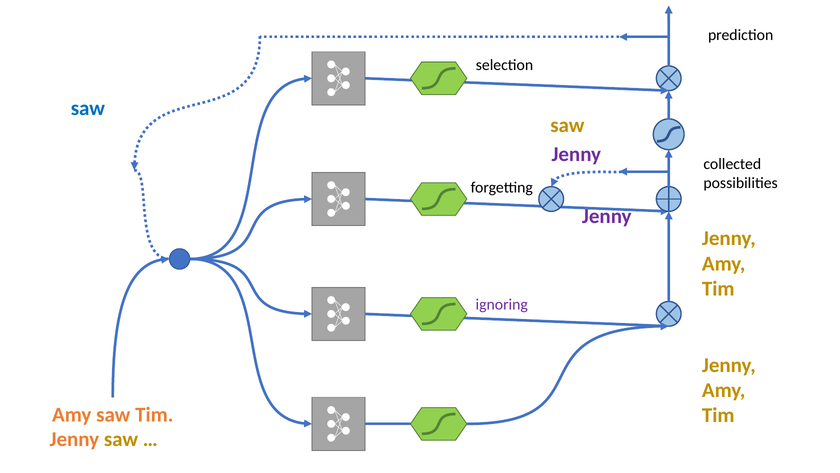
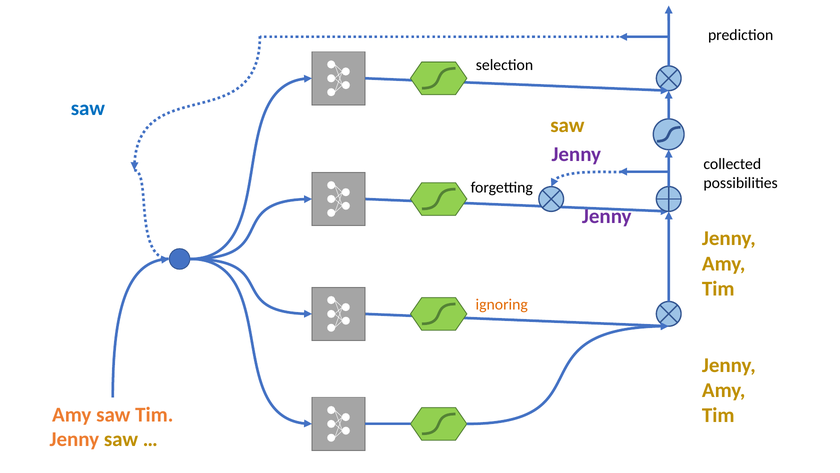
ignoring colour: purple -> orange (502, 304)
